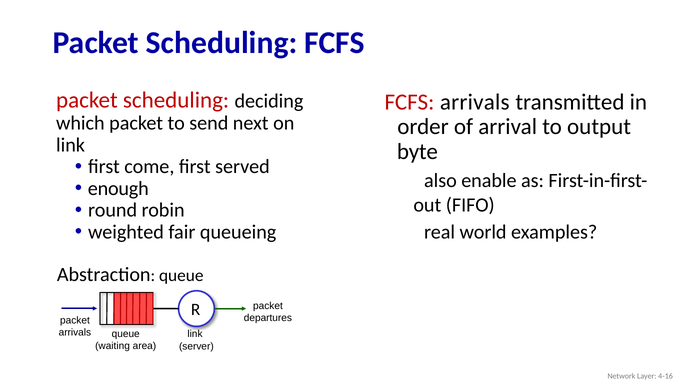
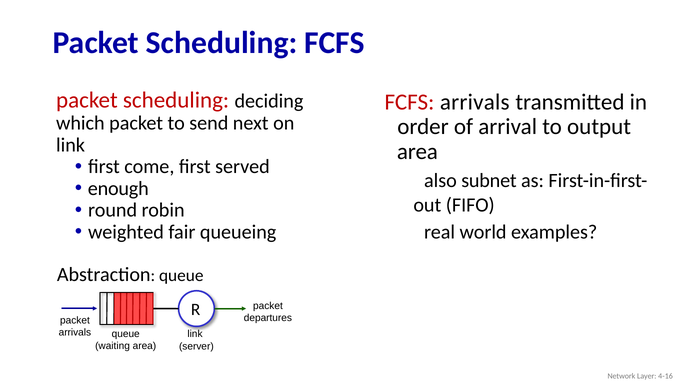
byte: byte -> area (417, 152)
enable: enable -> subnet (489, 181)
